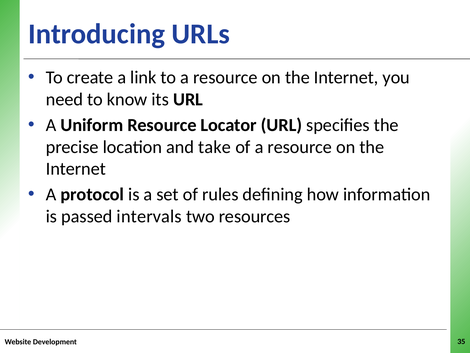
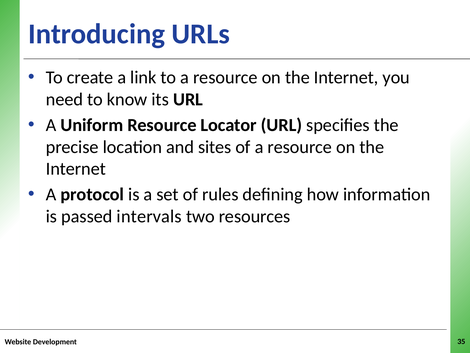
take: take -> sites (215, 147)
